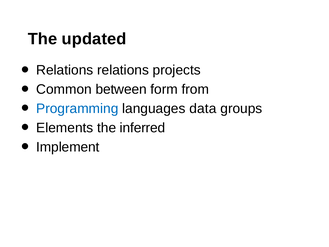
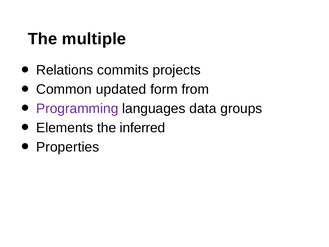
updated: updated -> multiple (94, 39)
Relations relations: relations -> commits (123, 70)
between: between -> updated (121, 89)
Programming colour: blue -> purple (77, 108)
Implement: Implement -> Properties (68, 147)
